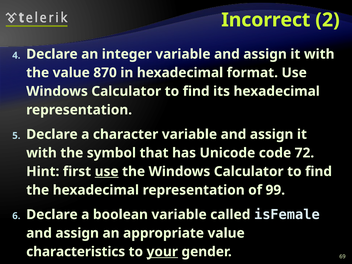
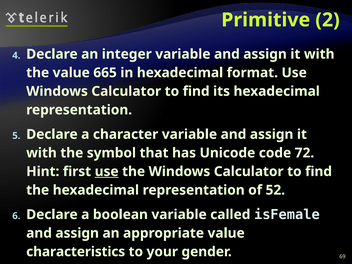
Incorrect: Incorrect -> Primitive (266, 20)
870: 870 -> 665 (105, 73)
99: 99 -> 52 (275, 190)
your underline: present -> none (162, 252)
